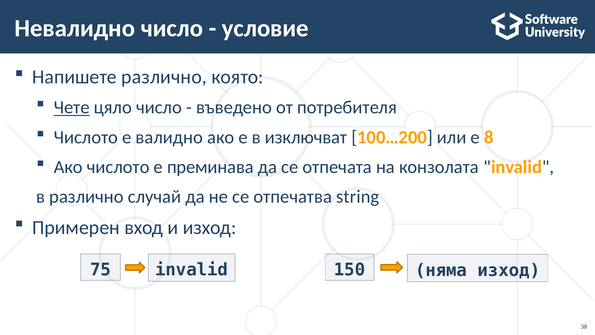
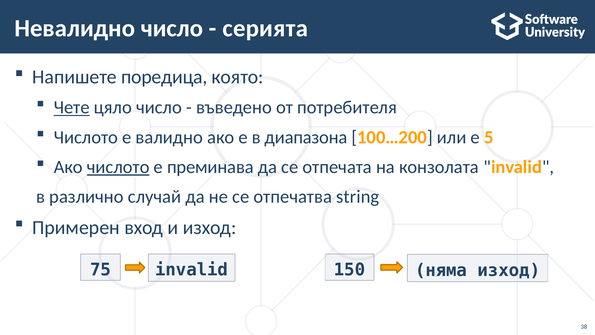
условиe: условиe -> серията (265, 28)
Напишете различно: различно -> поредица (164, 77)
изключват: изключват -> диапазона (306, 137)
8: 8 -> 5 (489, 137)
числото underline: none -> present (118, 167)
